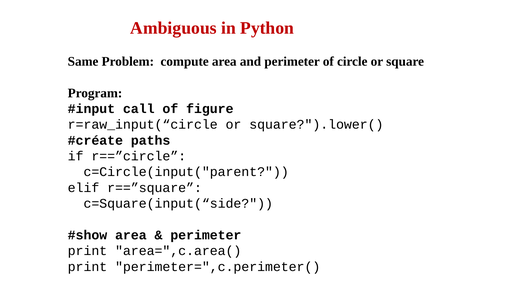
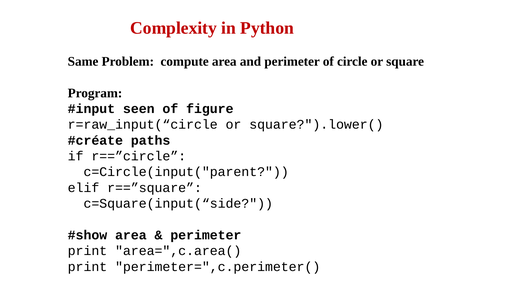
Ambiguous: Ambiguous -> Complexity (174, 28)
call: call -> seen (139, 109)
